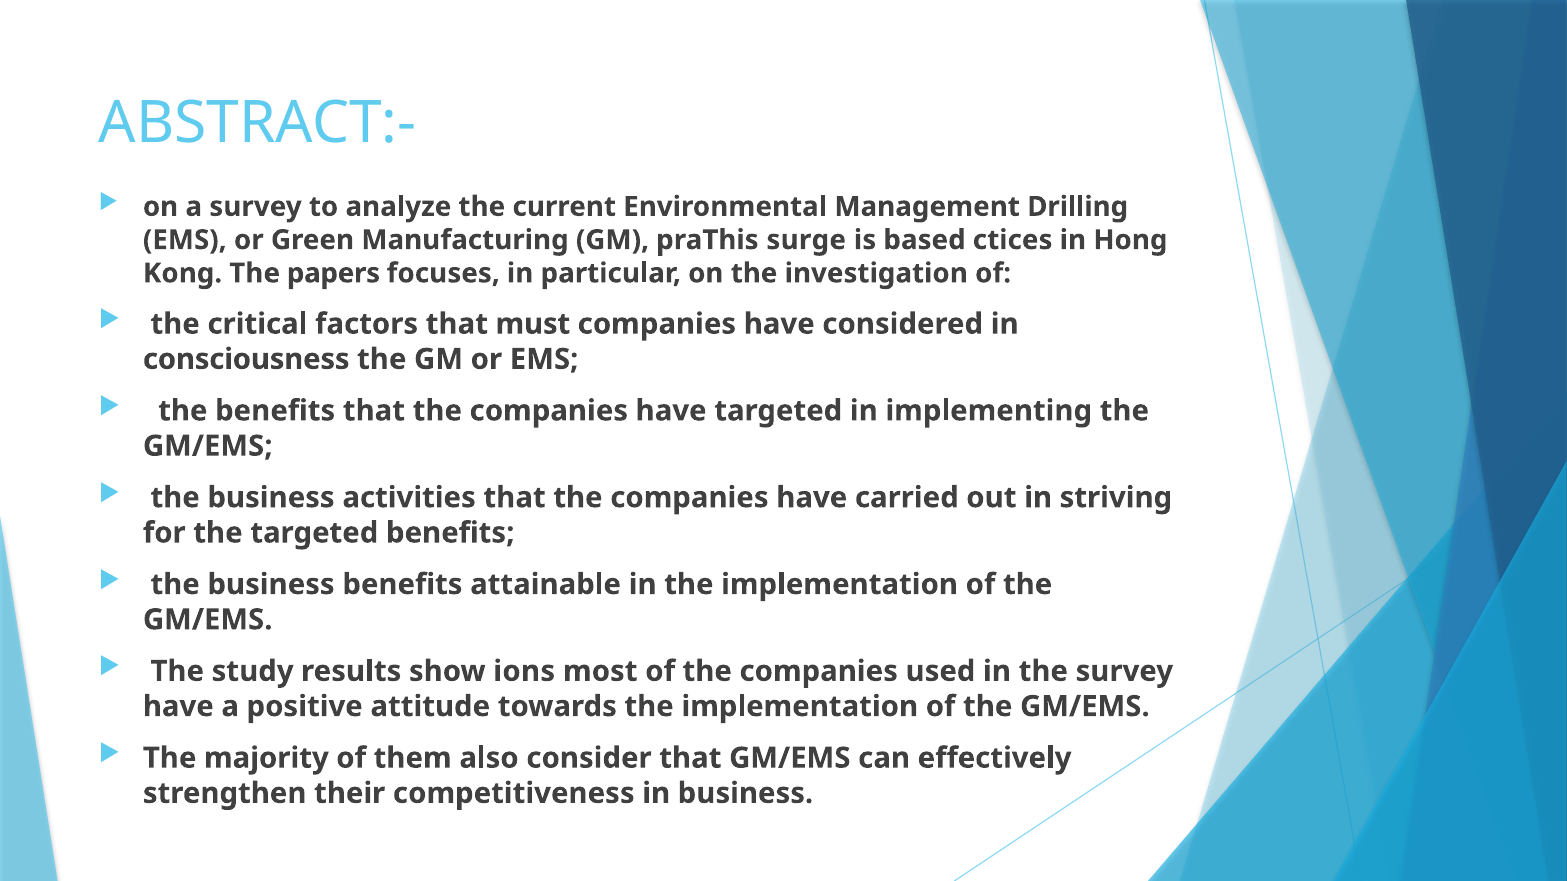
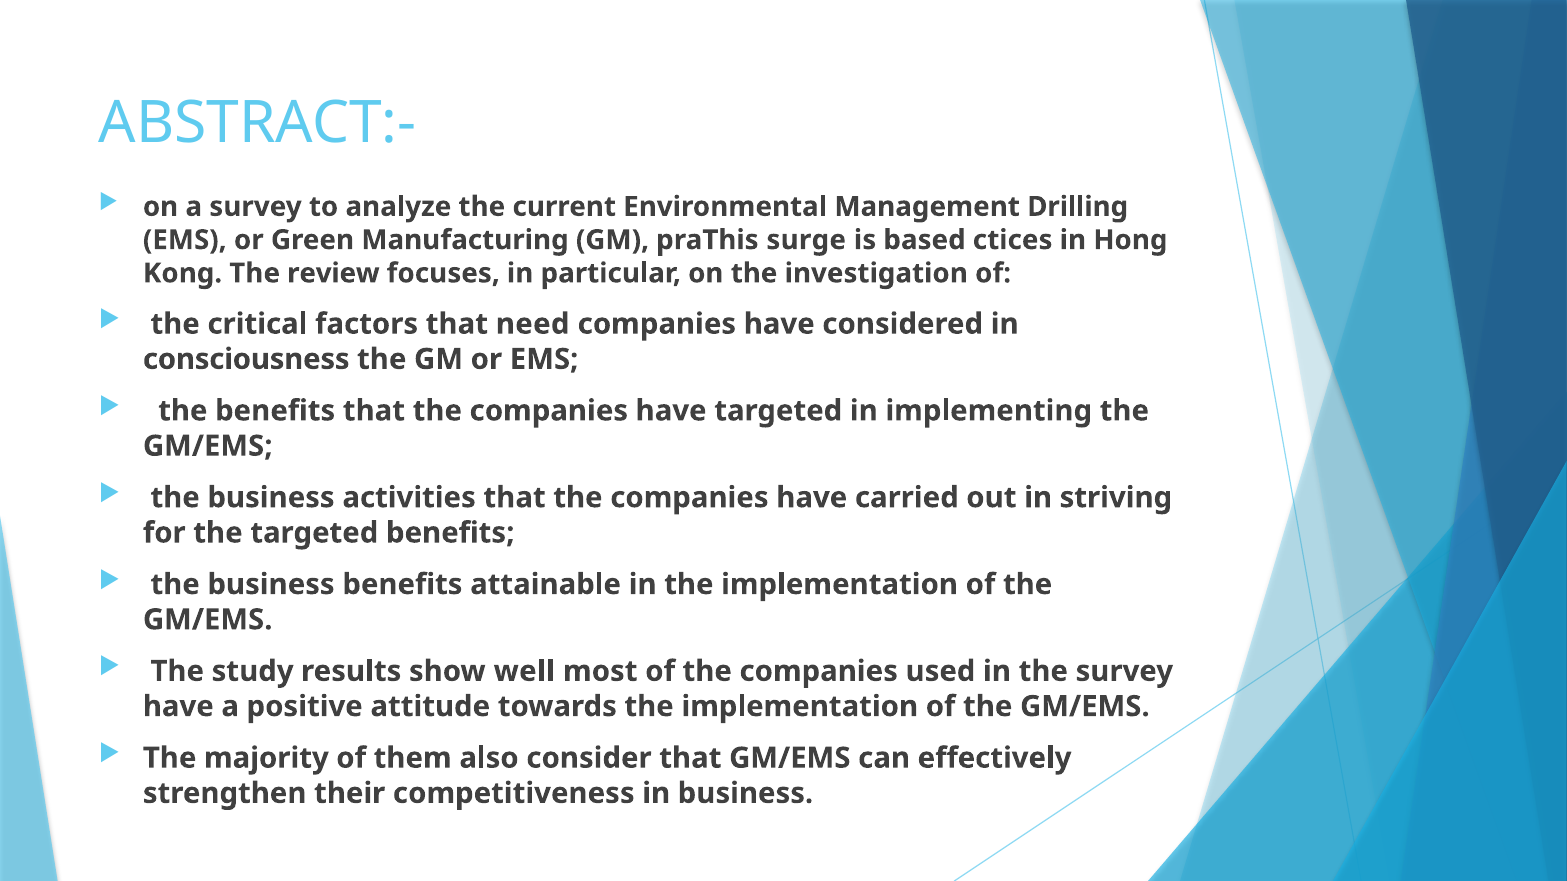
papers: papers -> review (333, 273)
must: must -> need (533, 324)
ions: ions -> well (524, 672)
